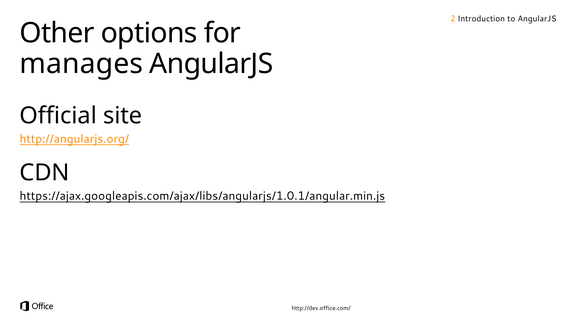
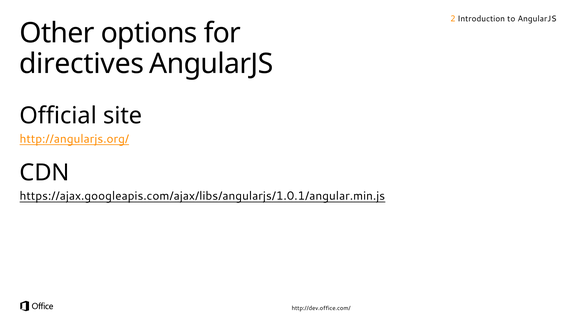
manages: manages -> directives (81, 64)
